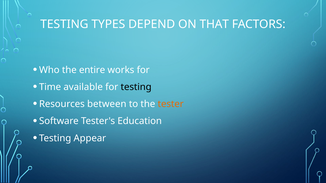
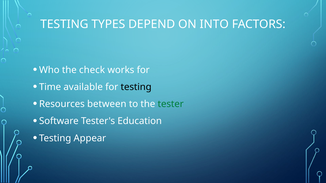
THAT: THAT -> INTO (214, 24)
entire: entire -> check (92, 70)
tester colour: orange -> green (171, 104)
